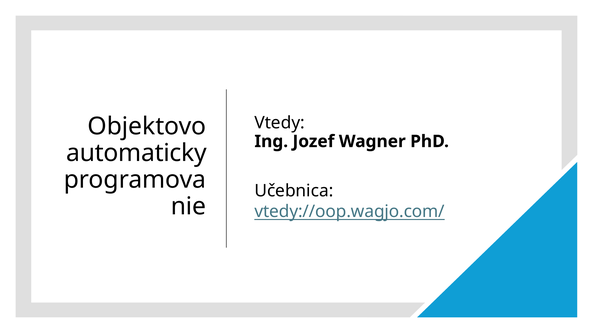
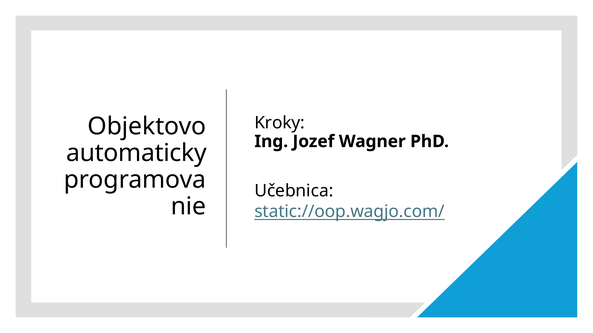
Vtedy: Vtedy -> Kroky (280, 123)
vtedy://oop.wagjo.com/: vtedy://oop.wagjo.com/ -> static://oop.wagjo.com/ (350, 212)
